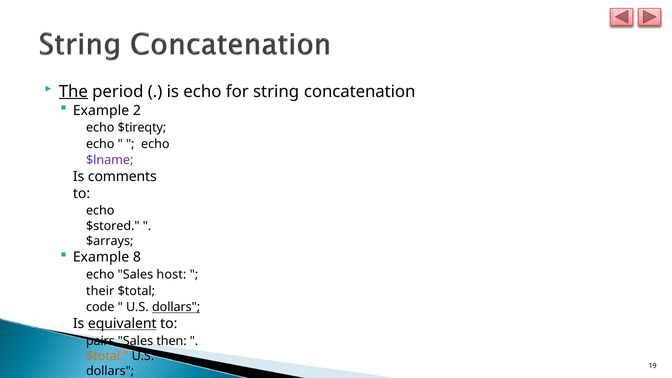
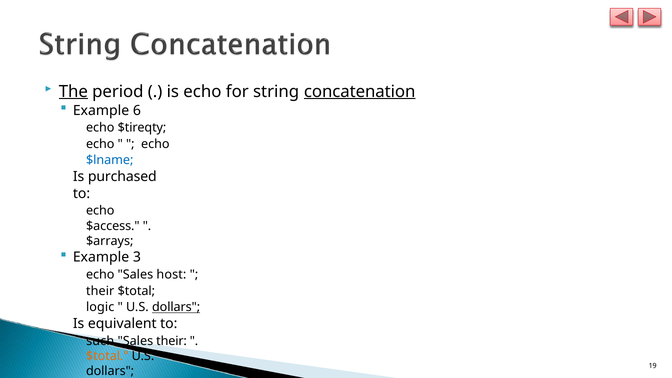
concatenation underline: none -> present (360, 91)
2: 2 -> 6 (137, 111)
$lname colour: purple -> blue (110, 160)
comments: comments -> purchased (122, 177)
$stored: $stored -> $access (113, 226)
8: 8 -> 3 (137, 257)
code: code -> logic (100, 307)
equivalent underline: present -> none (122, 324)
pairs: pairs -> such (100, 341)
Sales then: then -> their (172, 341)
